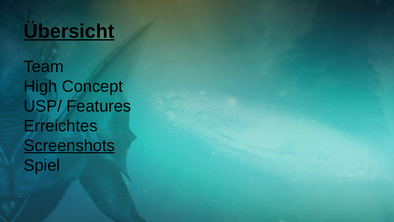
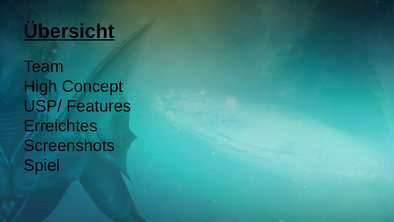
Screenshots underline: present -> none (69, 145)
